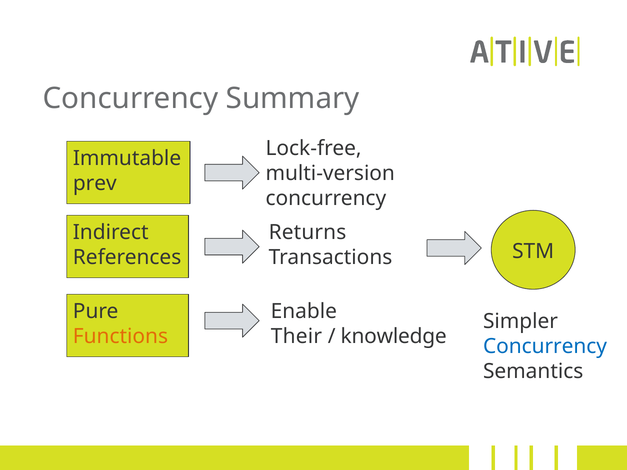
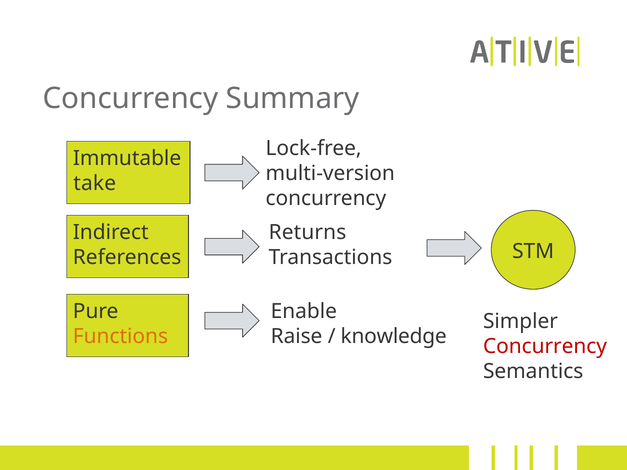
prev: prev -> take (95, 184)
Their: Their -> Raise (297, 337)
Concurrency colour: blue -> red (545, 346)
